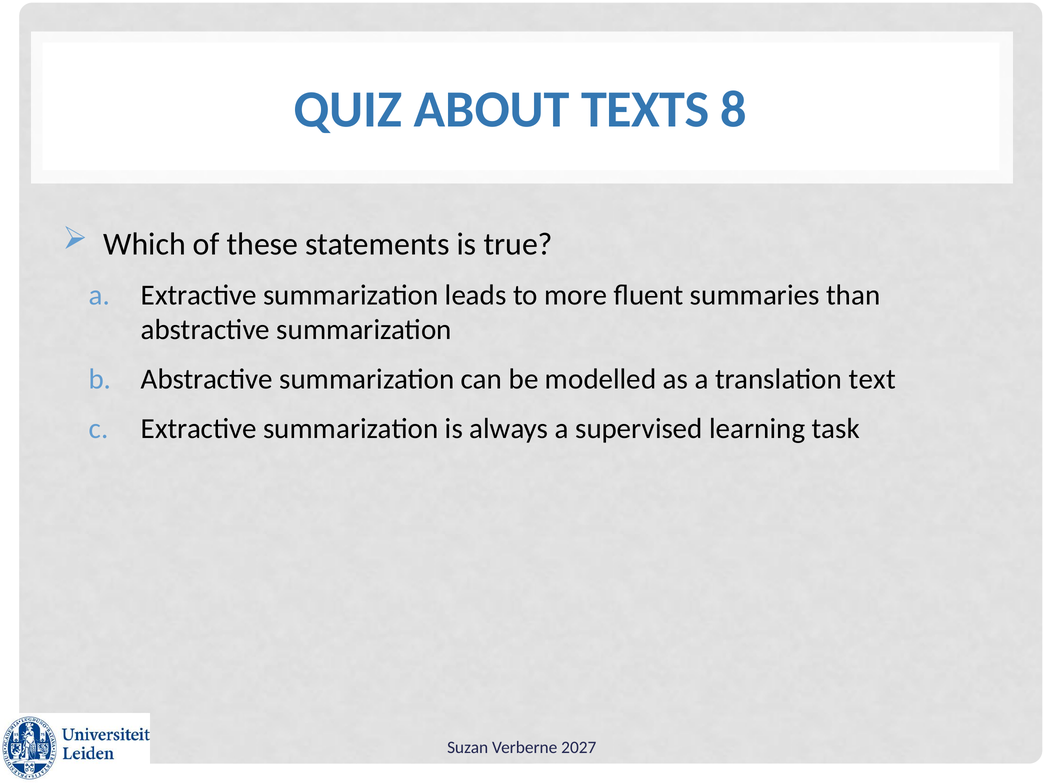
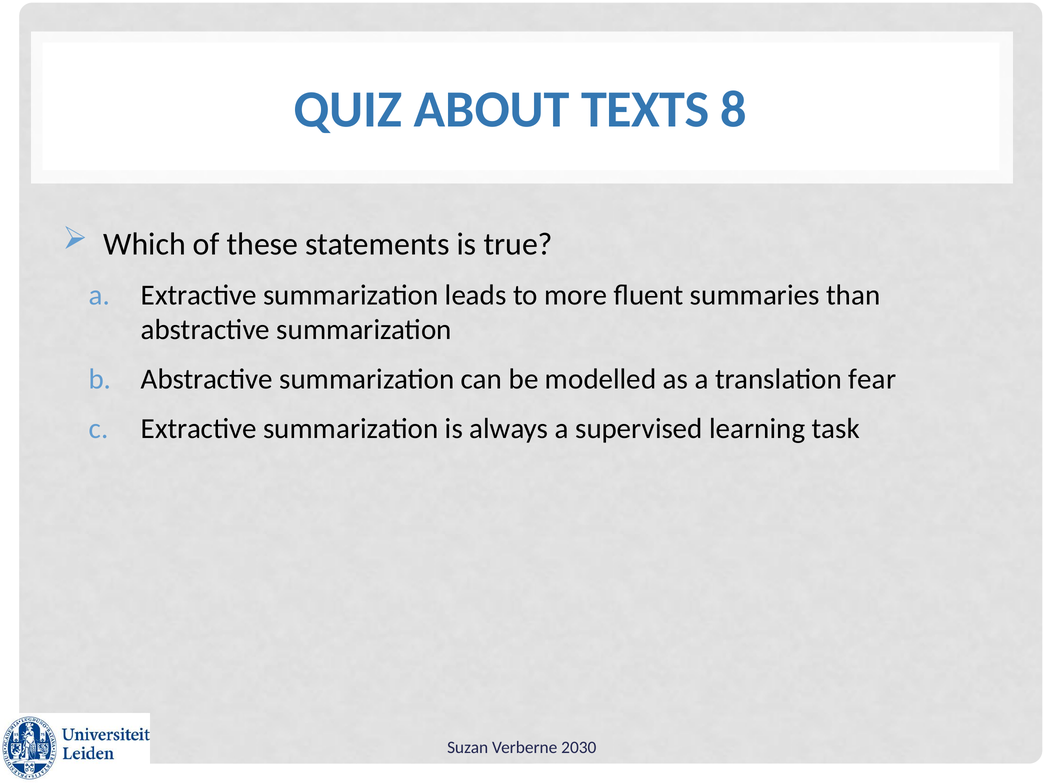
text: text -> fear (872, 379)
2027: 2027 -> 2030 (579, 748)
